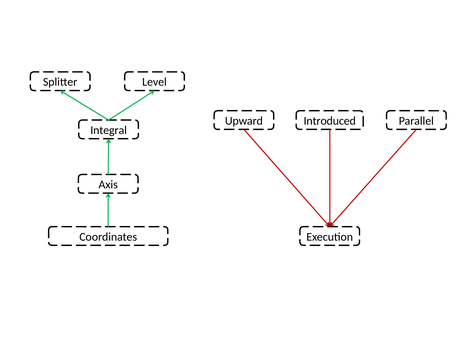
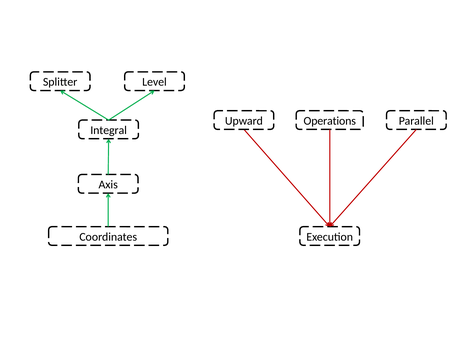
Introduced: Introduced -> Operations (330, 121)
